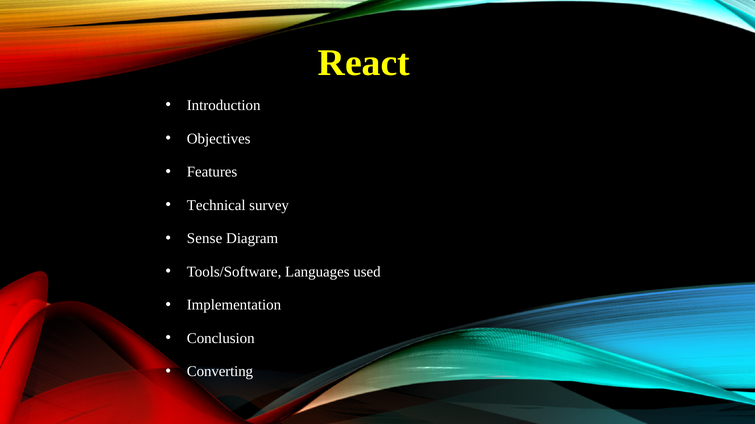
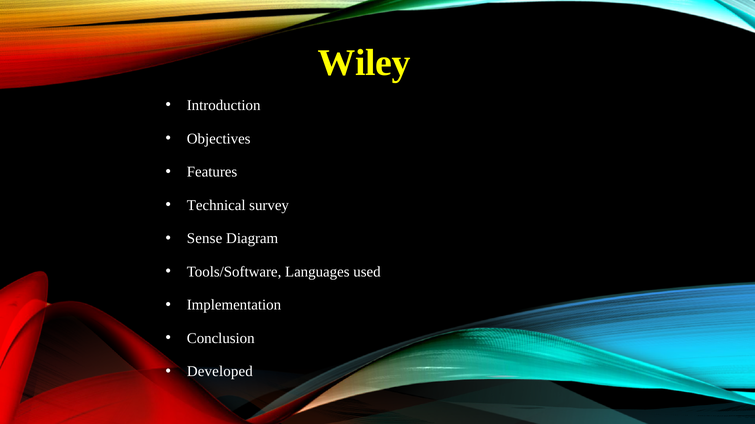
React: React -> Wiley (364, 63)
Converting: Converting -> Developed (220, 372)
